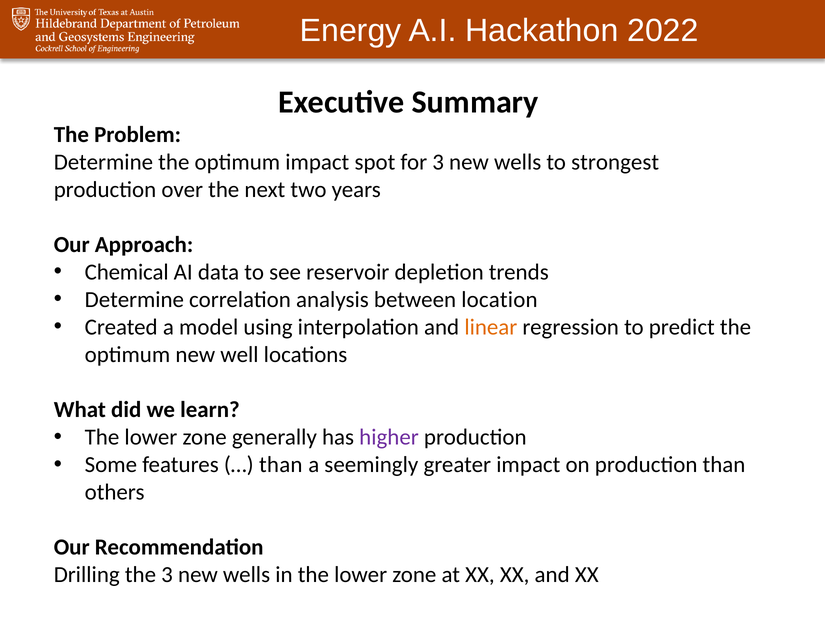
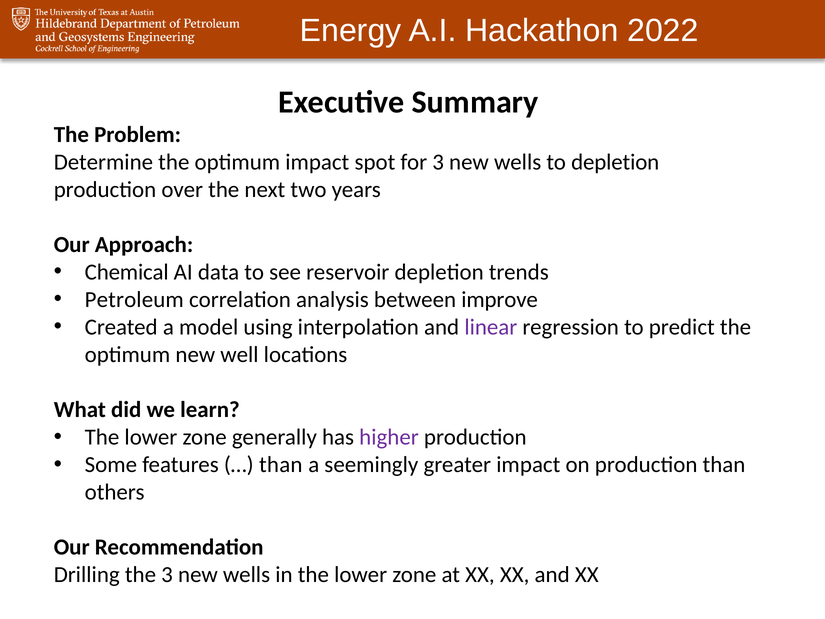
to strongest: strongest -> depletion (615, 162)
Determine: Determine -> Petroleum (134, 300)
location: location -> improve (500, 300)
linear colour: orange -> purple (491, 327)
